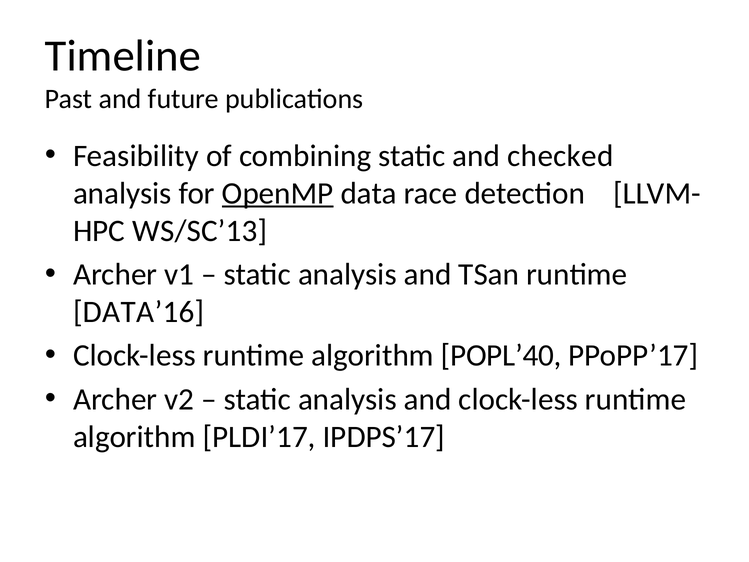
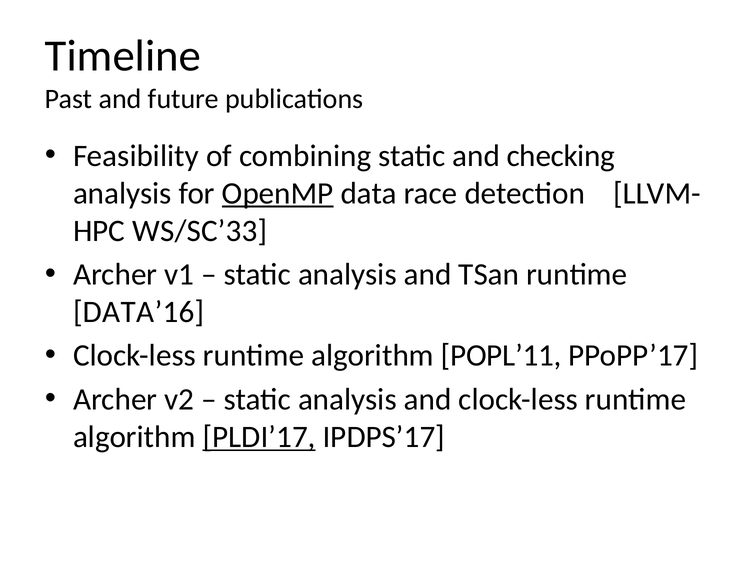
checked: checked -> checking (561, 156)
WS/SC’13: WS/SC’13 -> WS/SC’33 (200, 231)
POPL’40: POPL’40 -> POPL’11 (501, 355)
PLDI’17 underline: none -> present (259, 437)
